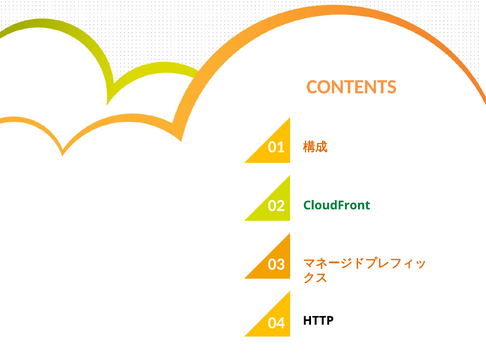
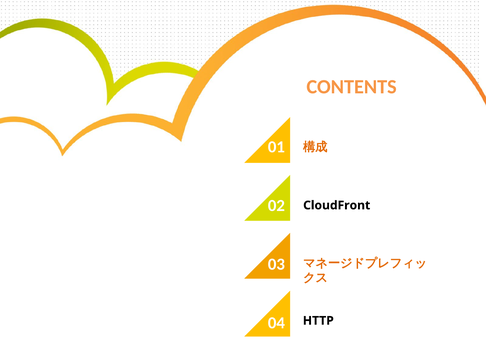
CloudFront colour: green -> black (337, 206)
